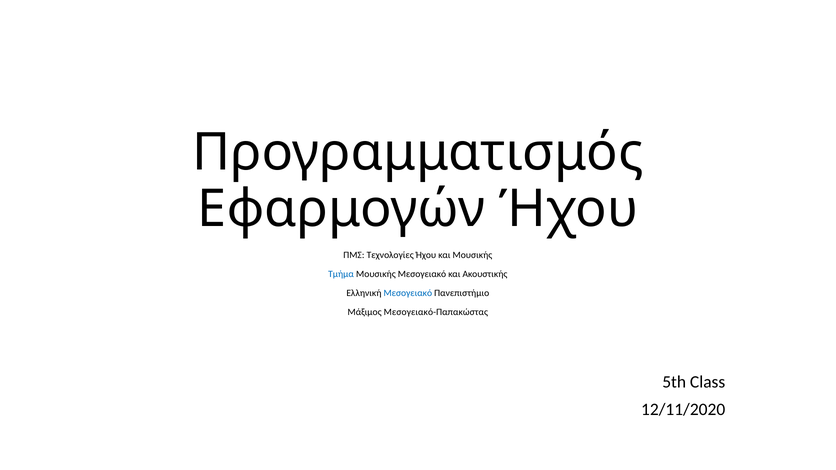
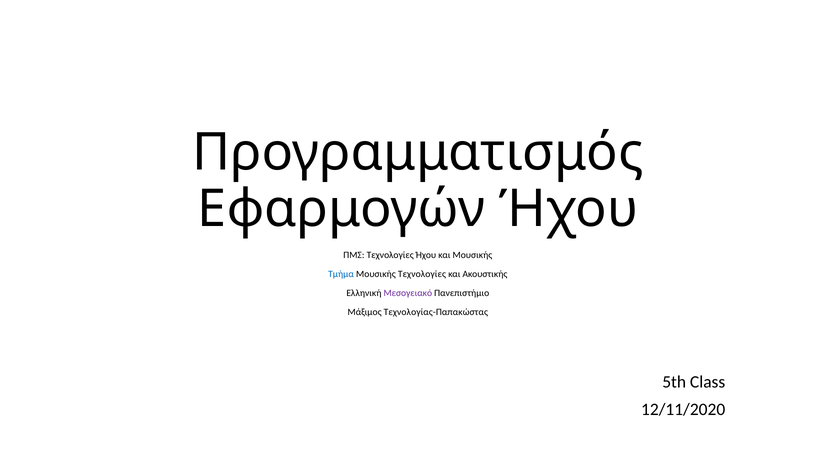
Μουσικής Μεσογειακό: Μεσογειακό -> Τεχνολογίες (422, 274)
Μεσογειακό colour: blue -> purple (408, 293)
Μεσογειακό-Παπακώστας: Μεσογειακό-Παπακώστας -> Τεχνολογίας-Παπακώστας (436, 312)
